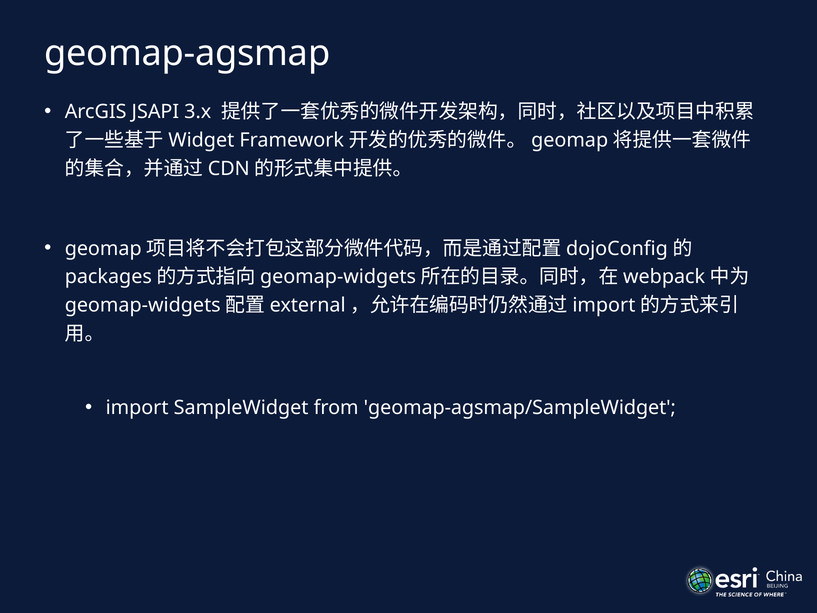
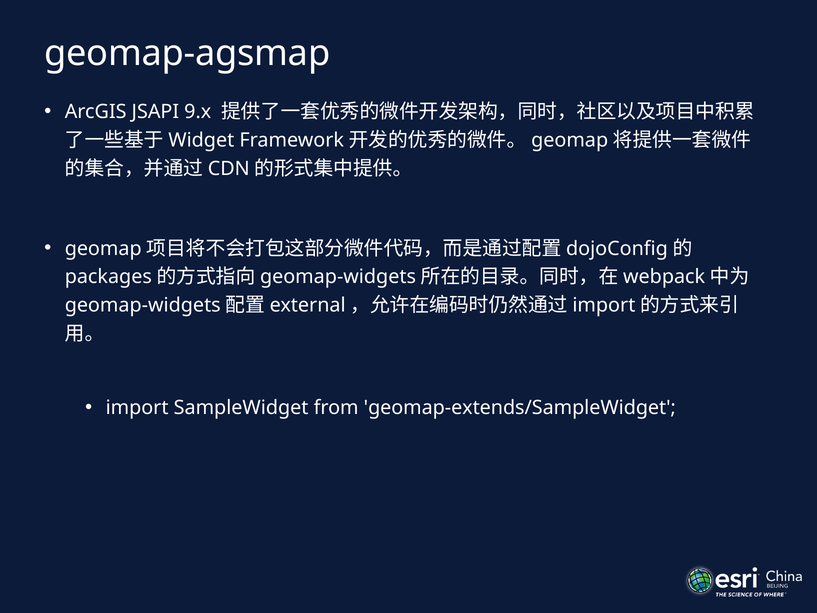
3.x: 3.x -> 9.x (198, 112)
geomap-agsmap/SampleWidget: geomap-agsmap/SampleWidget -> geomap-extends/SampleWidget (520, 408)
